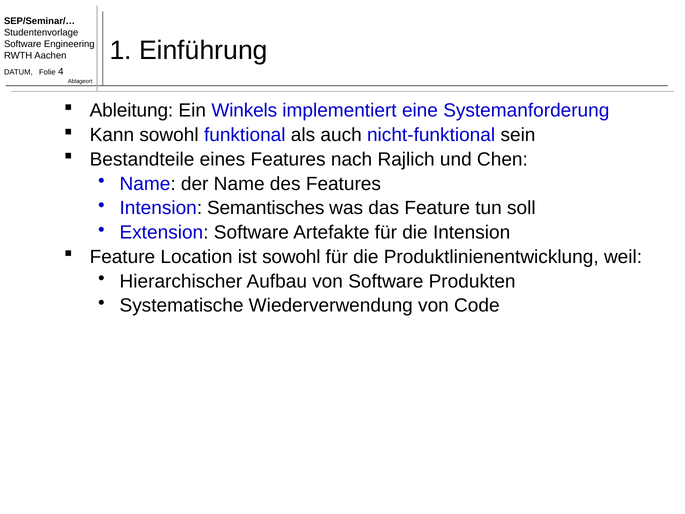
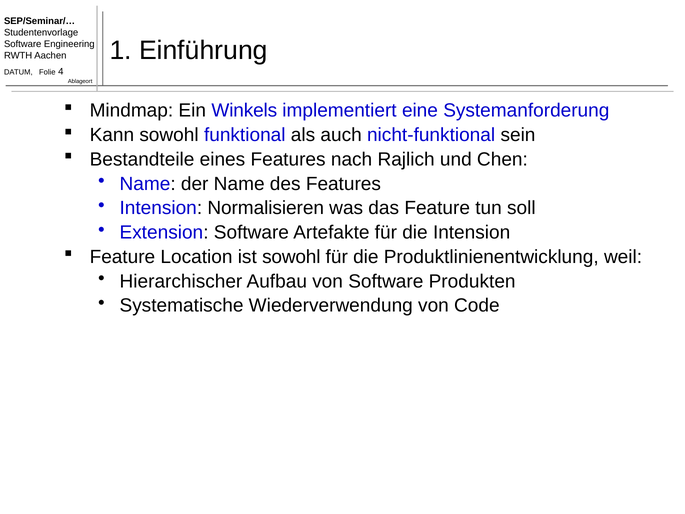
Ableitung: Ableitung -> Mindmap (131, 111)
Semantisches: Semantisches -> Normalisieren (266, 208)
